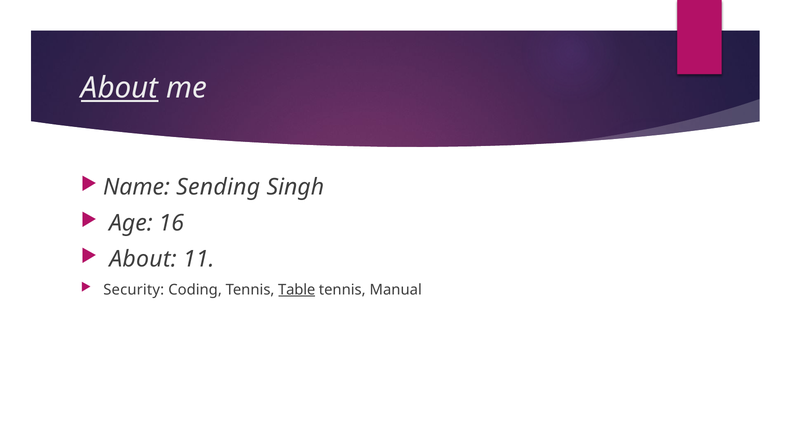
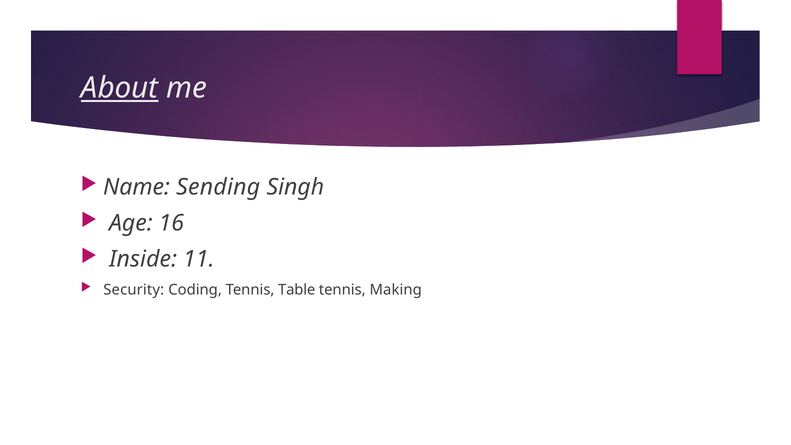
About: About -> Inside (143, 259)
Table underline: present -> none (297, 290)
Manual: Manual -> Making (396, 290)
